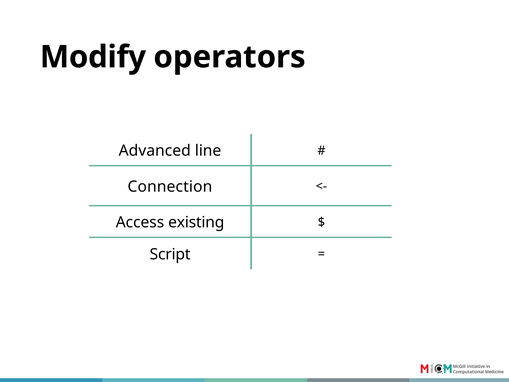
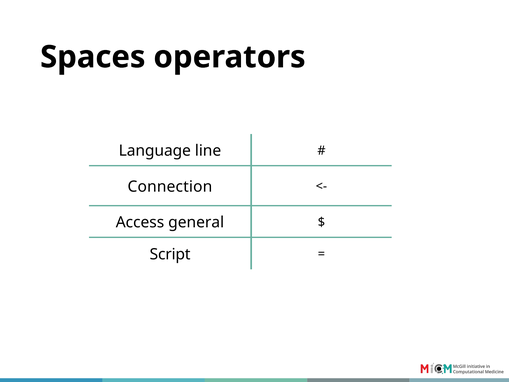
Modify: Modify -> Spaces (93, 57)
Advanced: Advanced -> Language (155, 151)
existing: existing -> general (196, 222)
